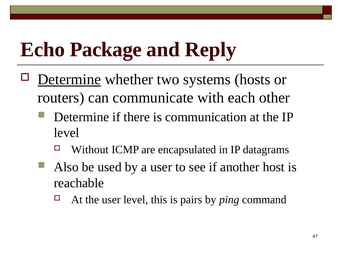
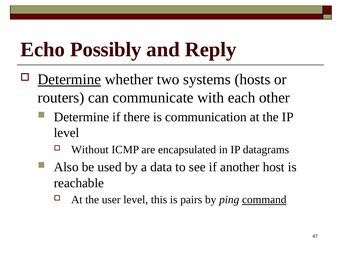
Package: Package -> Possibly (106, 49)
a user: user -> data (161, 167)
command underline: none -> present (264, 199)
